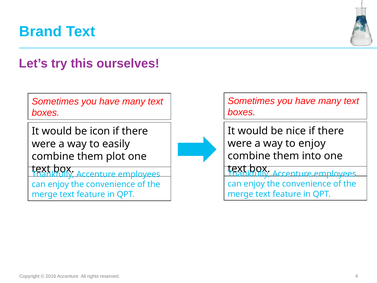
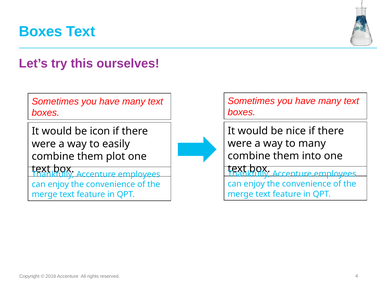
Brand: Brand -> Boxes (41, 32)
to enjoy: enjoy -> many (312, 143)
